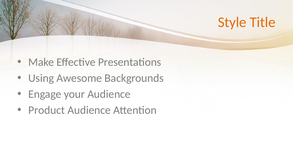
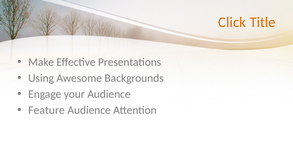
Style: Style -> Click (232, 22)
Product: Product -> Feature (47, 110)
